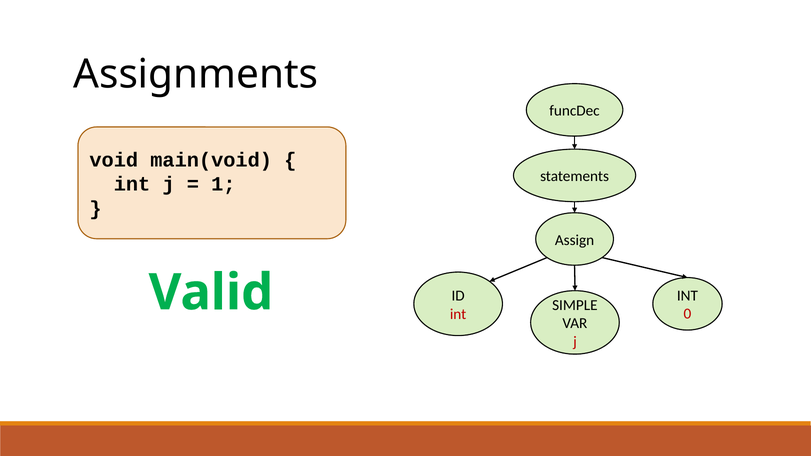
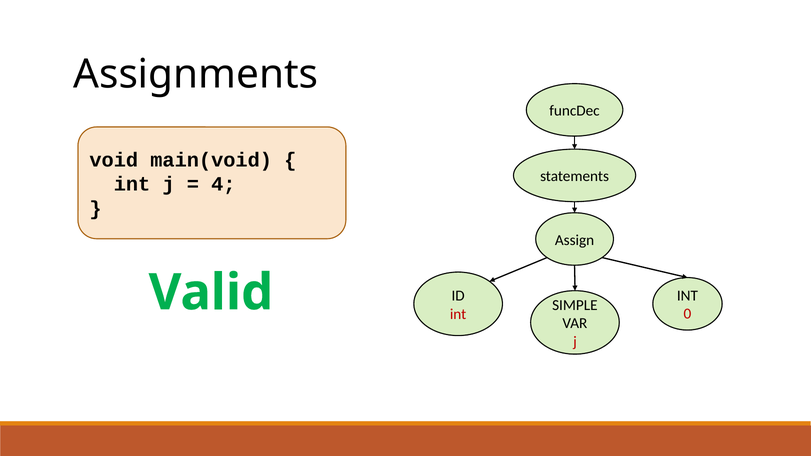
1: 1 -> 4 (223, 184)
